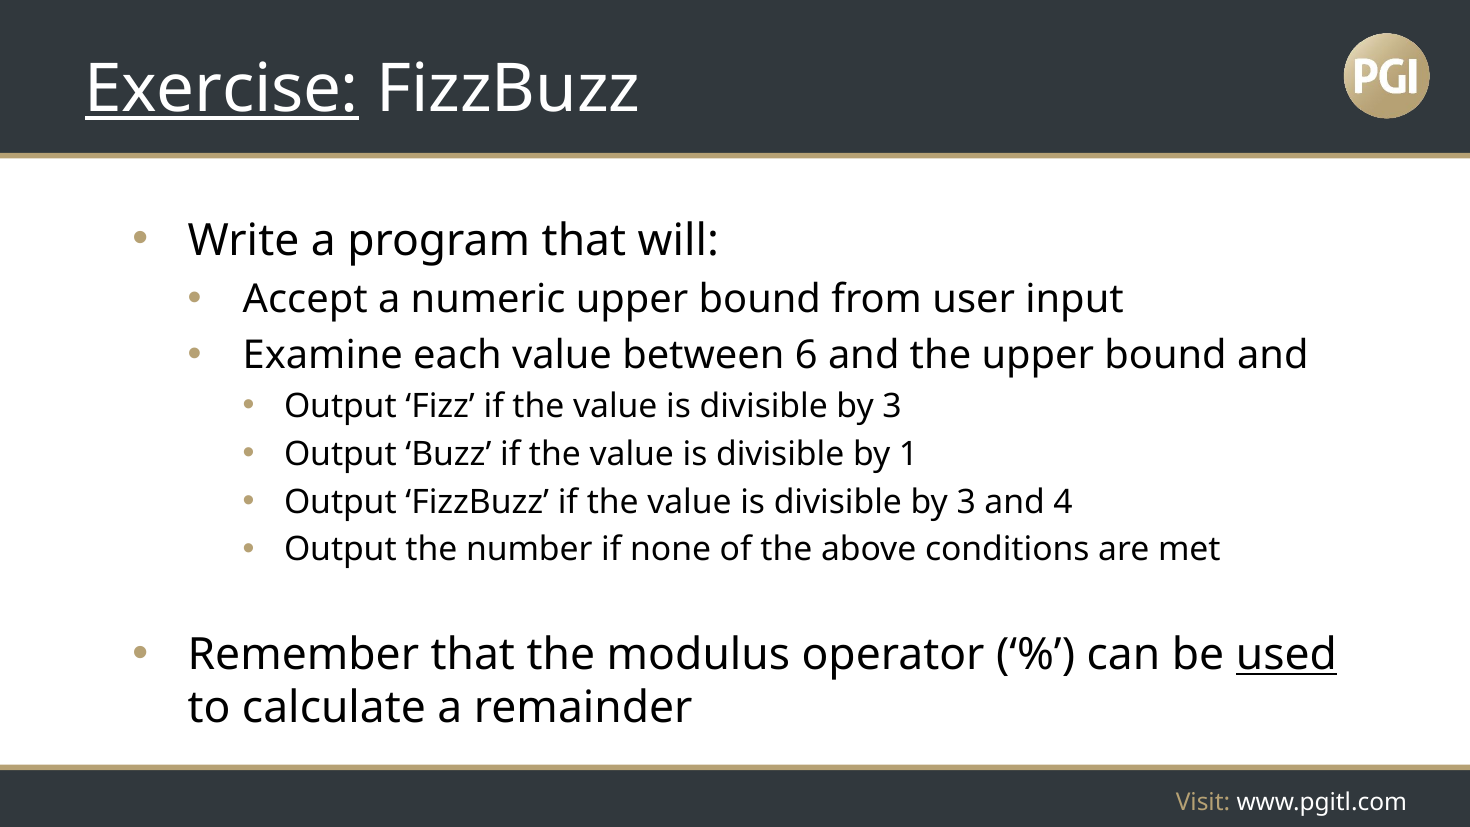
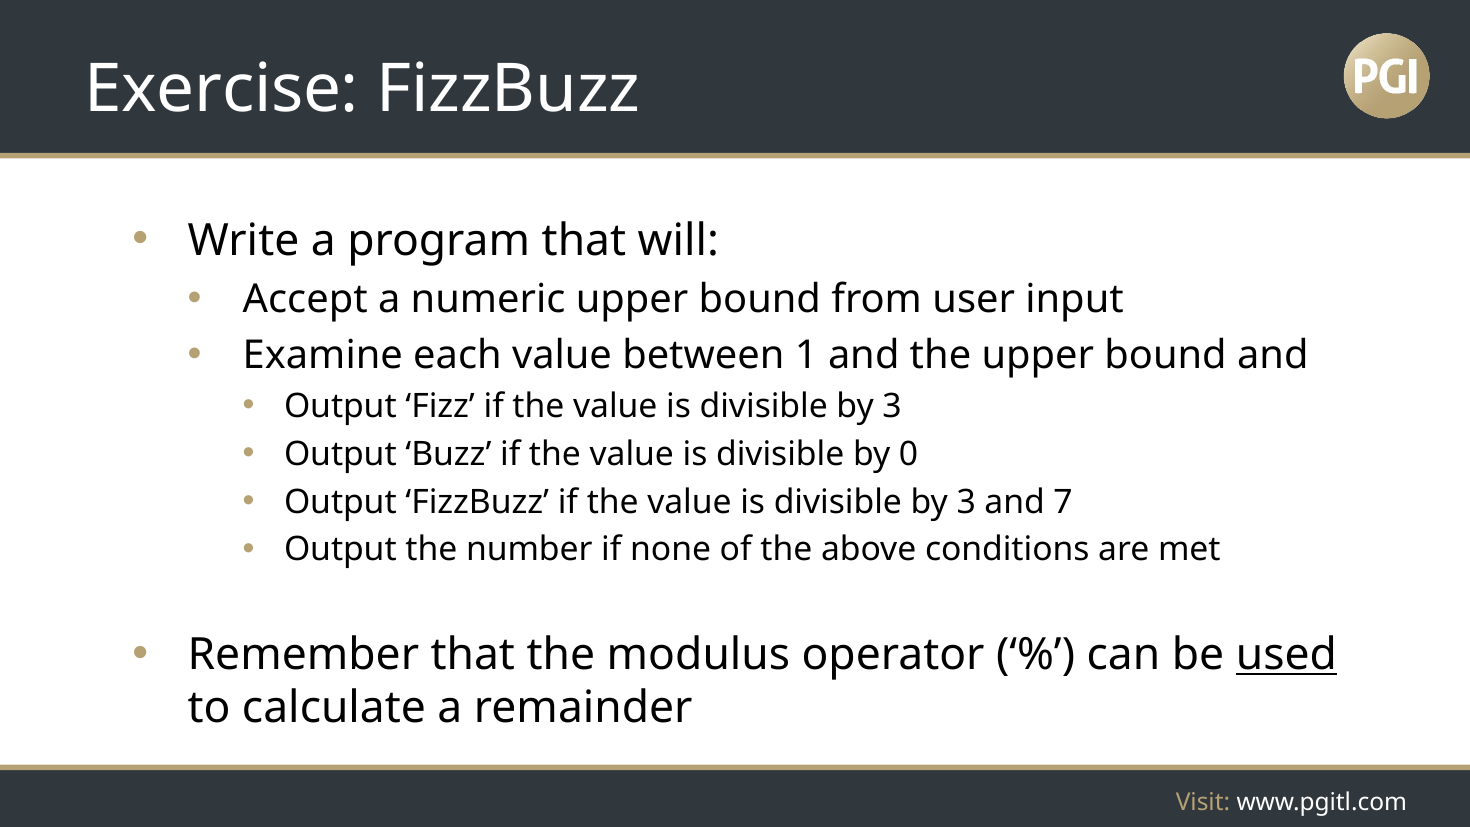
Exercise underline: present -> none (222, 89)
6: 6 -> 1 (806, 355)
1: 1 -> 0 (909, 454)
4: 4 -> 7 (1063, 502)
